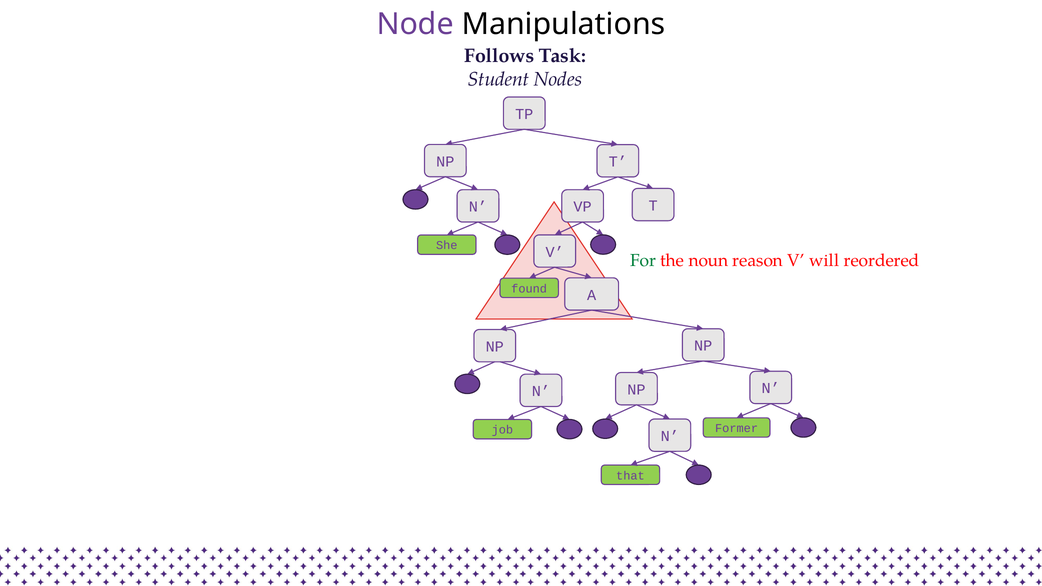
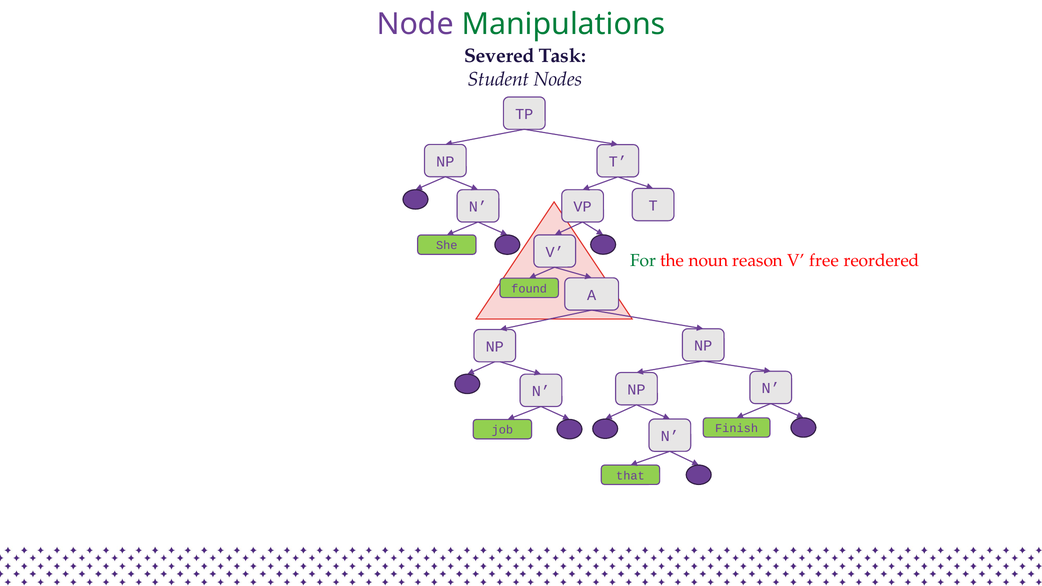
Manipulations colour: black -> green (563, 24)
Follows: Follows -> Severed (499, 56)
will: will -> free (824, 261)
Former: Former -> Finish (737, 428)
